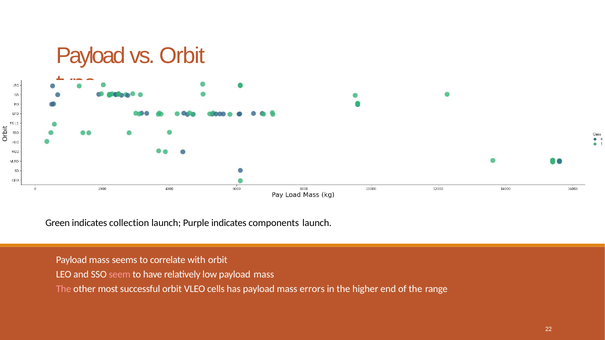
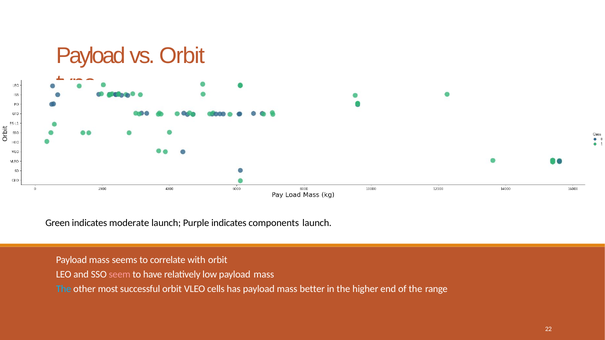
collection: collection -> moderate (129, 223)
The colour: pink -> light blue (64, 289)
errors: errors -> better (312, 289)
